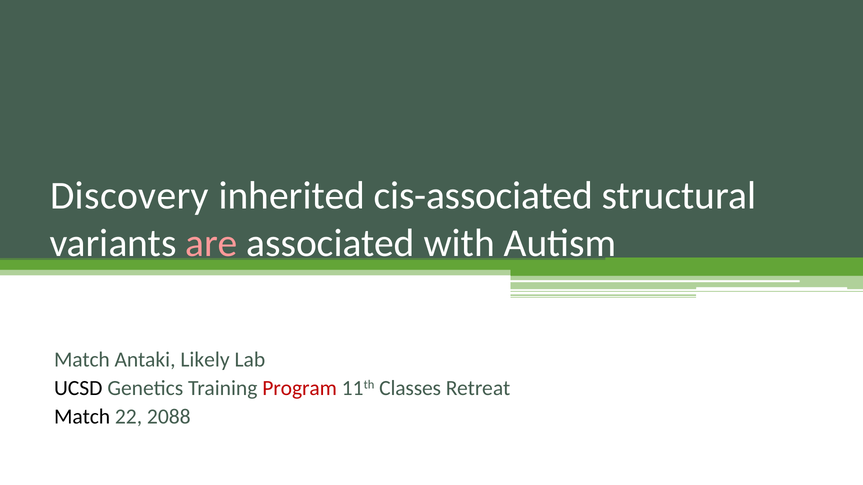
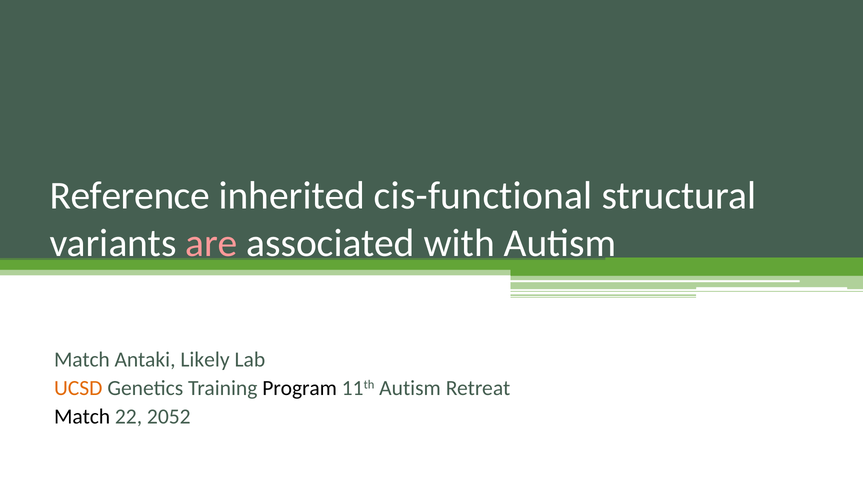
Discovery: Discovery -> Reference (130, 196)
cis-associated: cis-associated -> cis-functional (483, 196)
UCSD colour: black -> orange (78, 389)
Program colour: red -> black (300, 389)
11th Classes: Classes -> Autism (410, 389)
2088: 2088 -> 2052 (169, 417)
